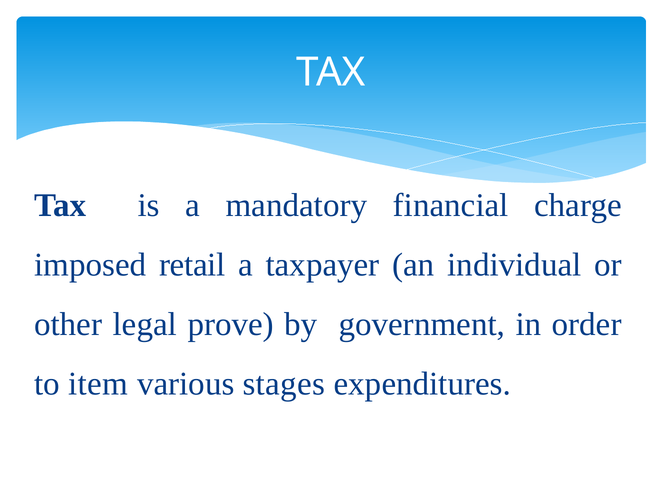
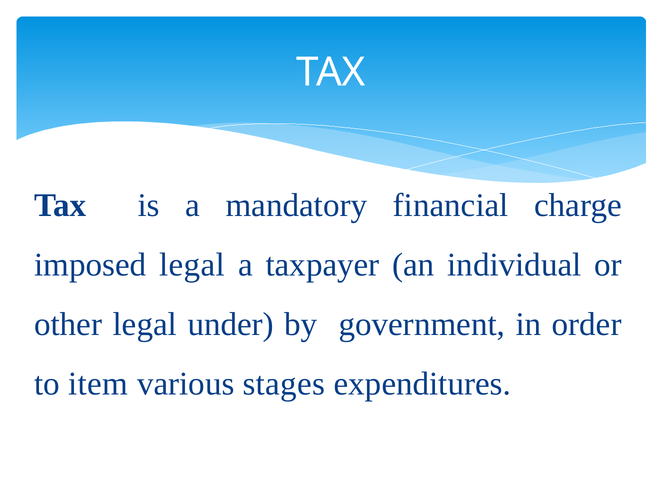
imposed retail: retail -> legal (192, 265)
prove: prove -> under (231, 324)
